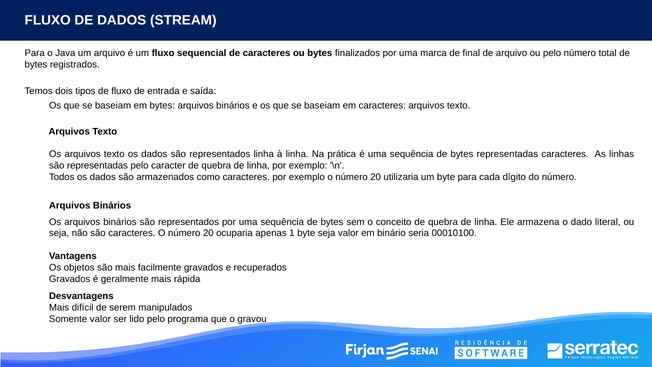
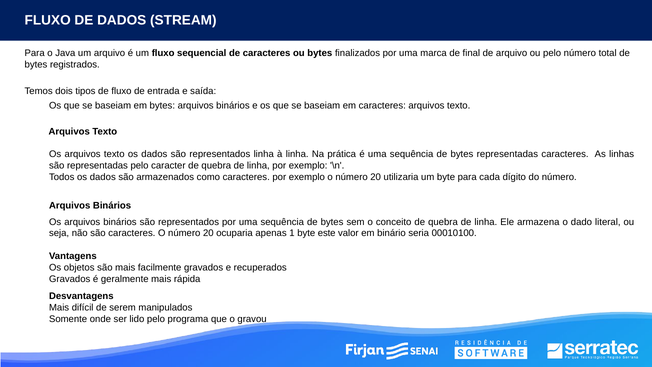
byte seja: seja -> este (327, 233)
Somente valor: valor -> onde (100, 319)
